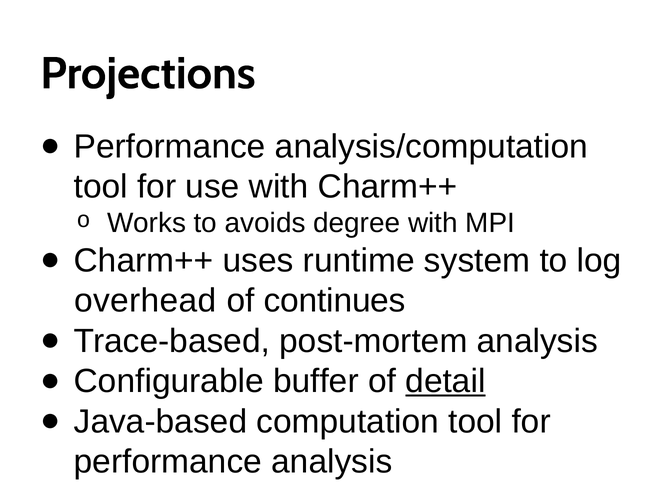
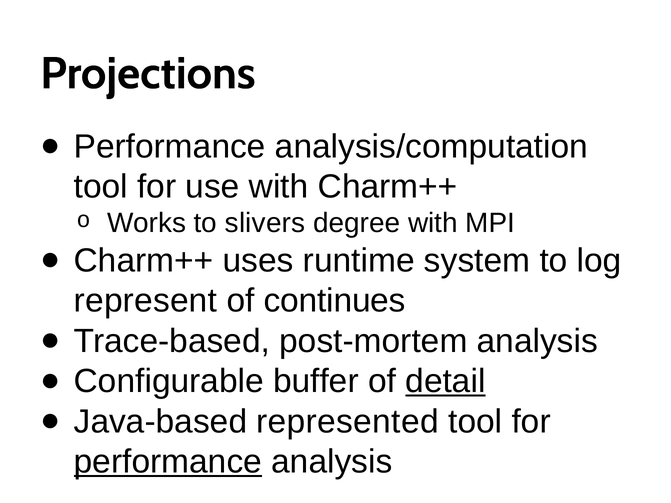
avoids: avoids -> slivers (265, 223)
overhead: overhead -> represent (145, 301)
computation: computation -> represented (348, 422)
performance underline: none -> present (168, 462)
